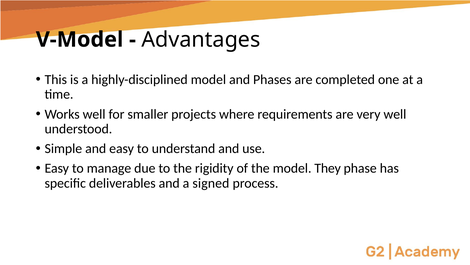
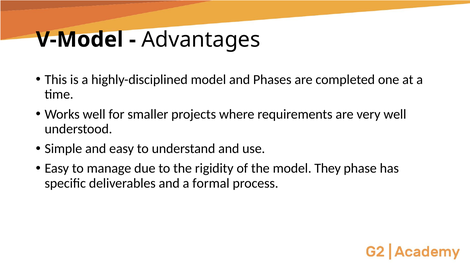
signed: signed -> formal (211, 183)
